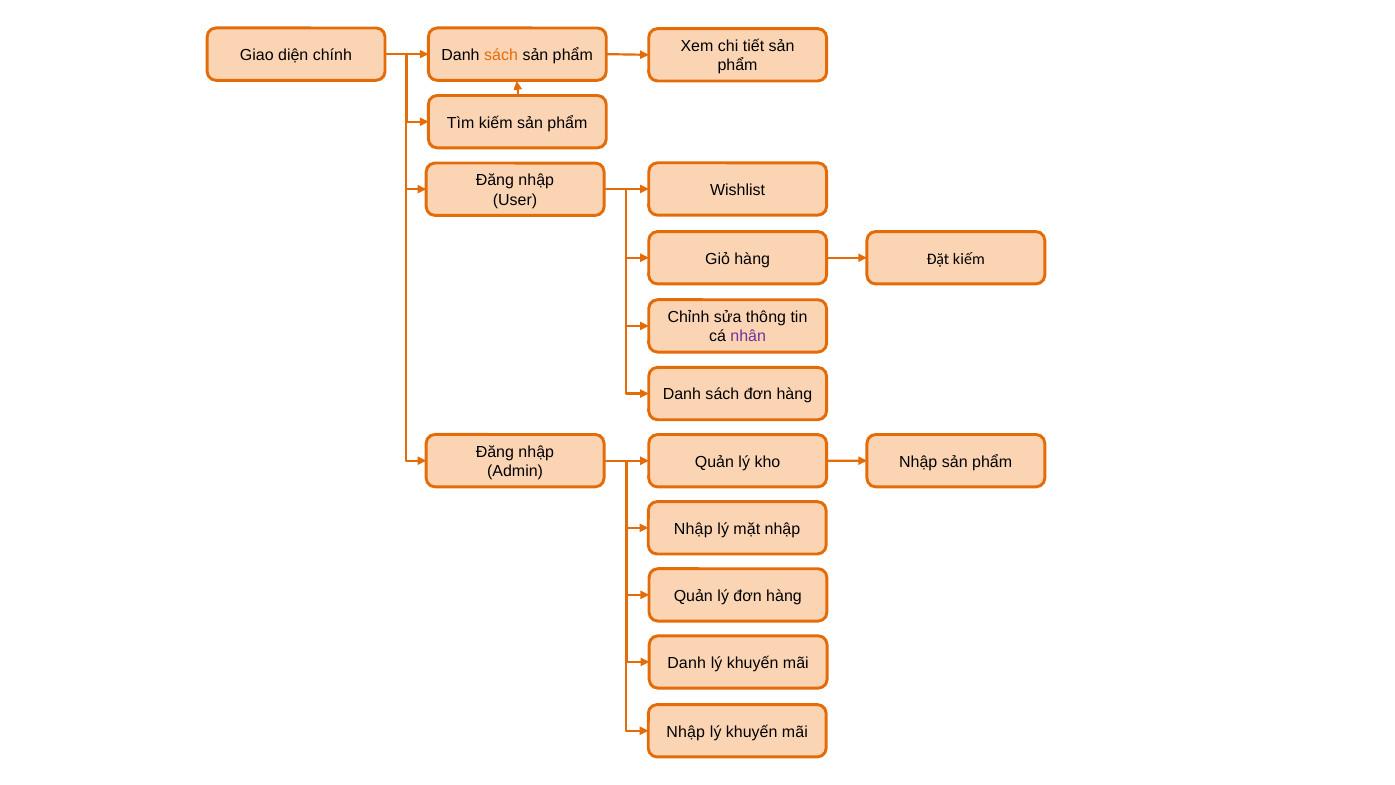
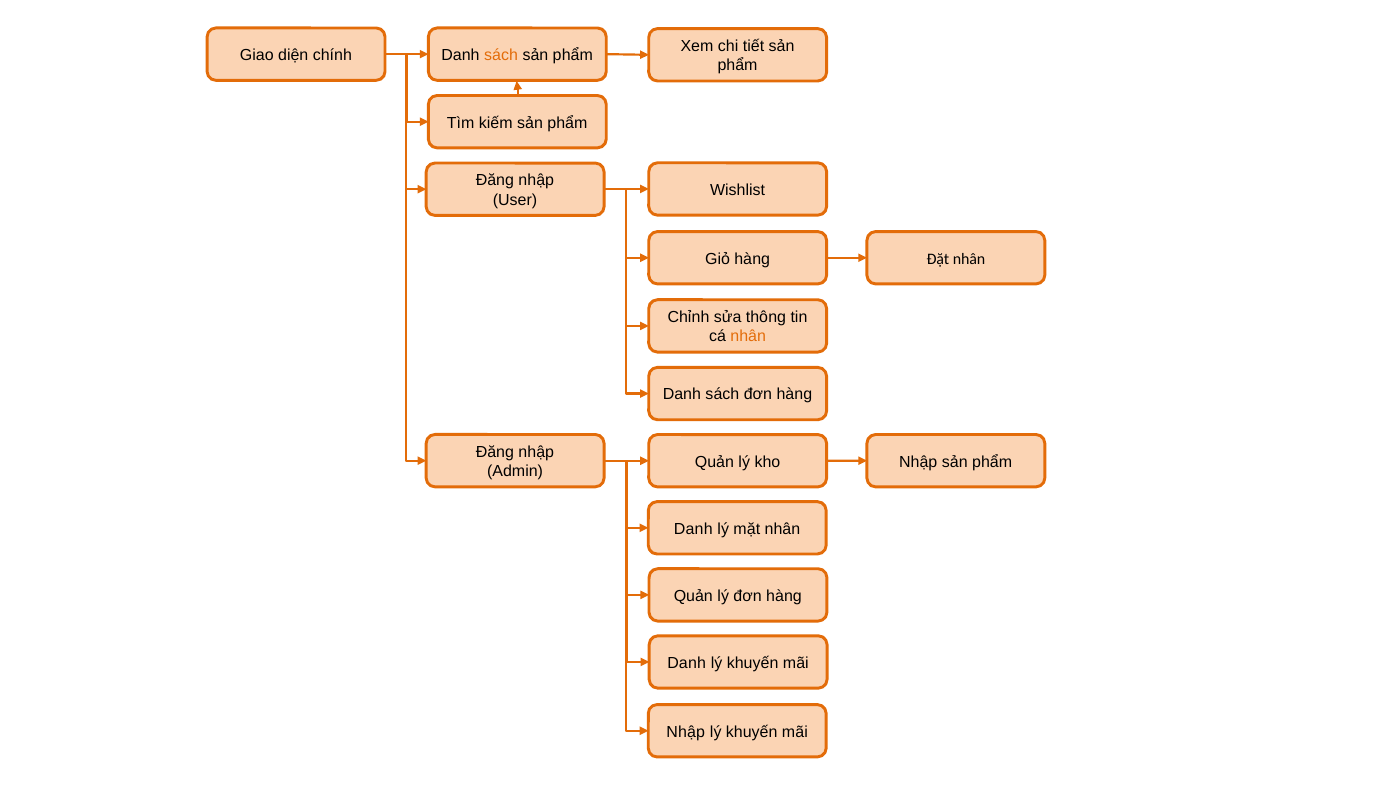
Đặt kiếm: kiếm -> nhân (969, 259)
nhân colour: purple -> orange (748, 336)
Nhập: Nhập -> Danh (693, 529)
mặt nhập: nhập -> nhân (782, 529)
